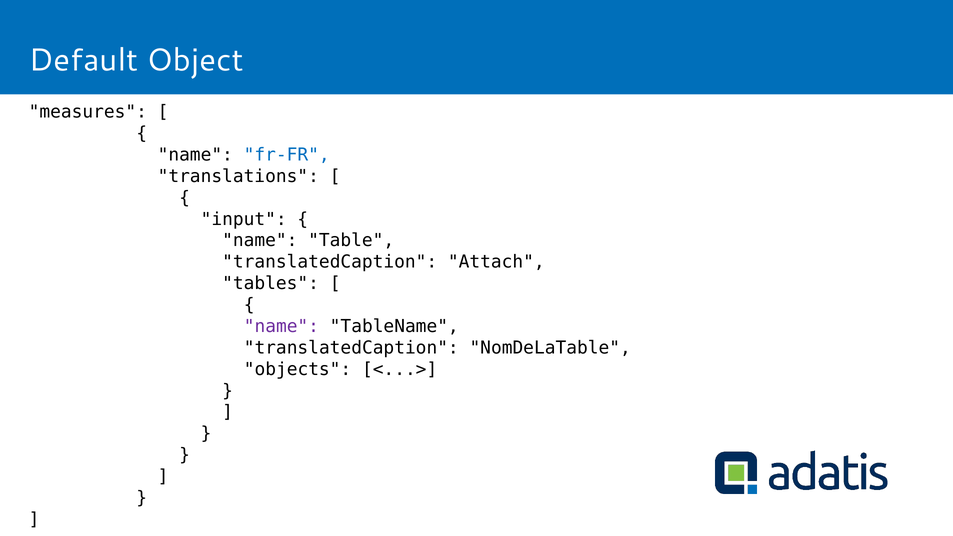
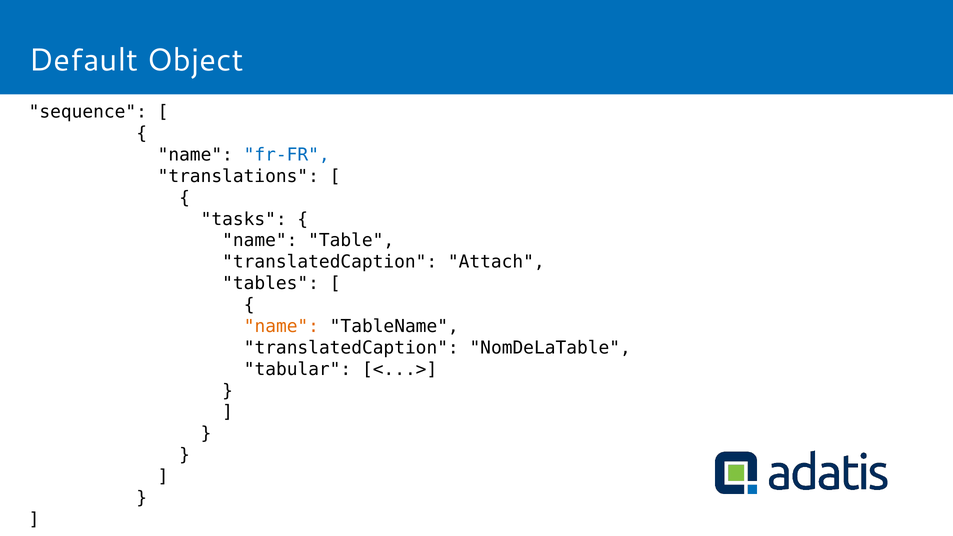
measures: measures -> sequence (88, 112)
input: input -> tasks (244, 219)
name colour: purple -> orange (281, 326)
objects: objects -> tabular (298, 369)
